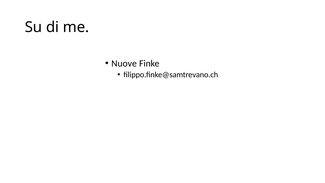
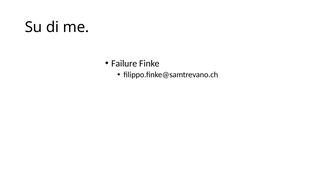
Nuove: Nuove -> Failure (124, 63)
